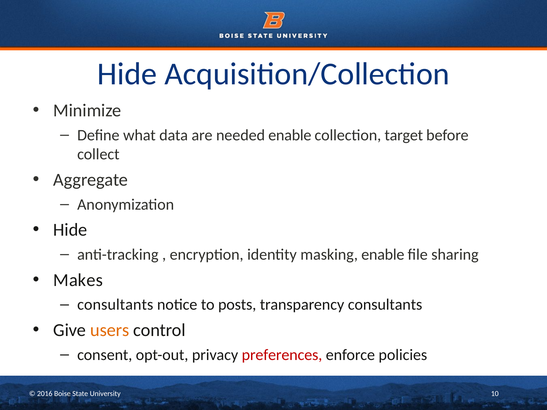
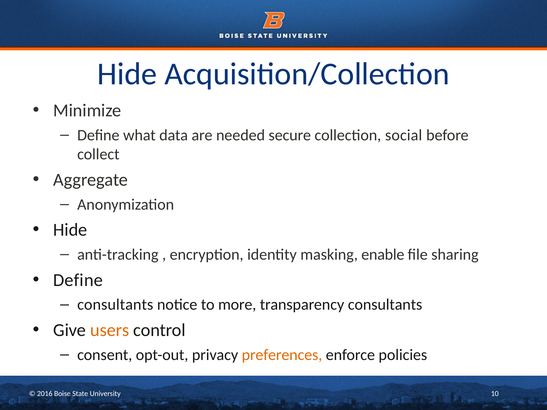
needed enable: enable -> secure (290, 135)
target: target -> social (404, 135)
Makes: Makes -> Define (78, 280)
posts: posts -> more (237, 305)
preferences colour: red -> orange (282, 355)
